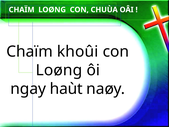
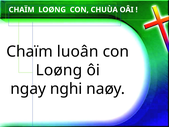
khoûi: khoûi -> luoân (78, 51)
haùt: haùt -> nghi (66, 89)
